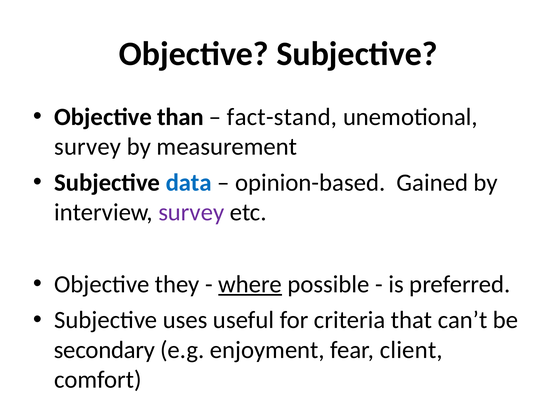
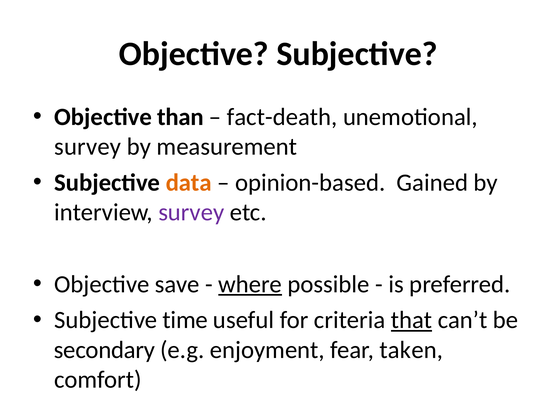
fact-stand: fact-stand -> fact-death (282, 117)
data colour: blue -> orange (189, 182)
they: they -> save (177, 284)
uses: uses -> time (185, 320)
that underline: none -> present (412, 320)
client: client -> taken (411, 350)
